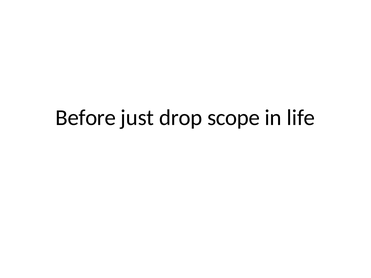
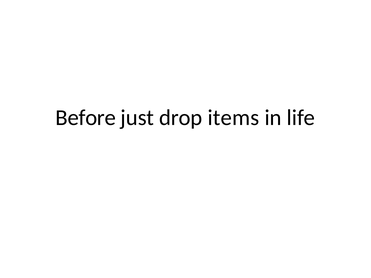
scope: scope -> items (233, 118)
